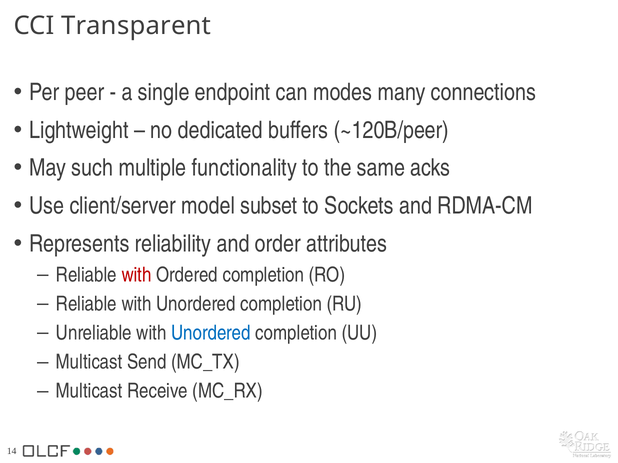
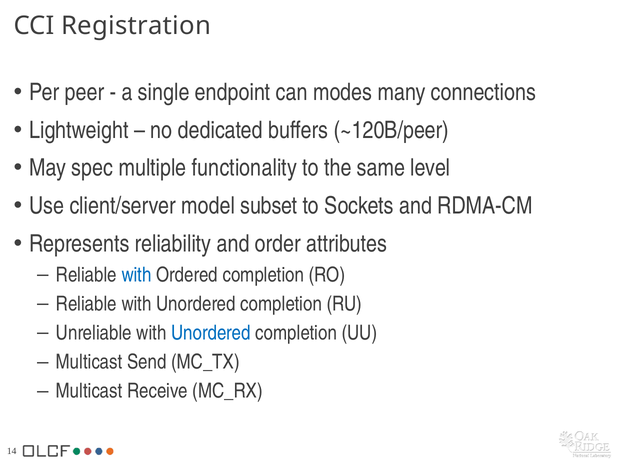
Transparent: Transparent -> Registration (136, 26)
such: such -> spec (92, 168)
acks: acks -> level (430, 168)
with colour: red -> blue (137, 275)
